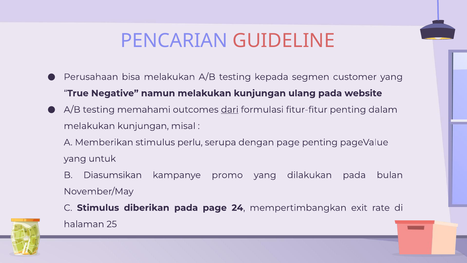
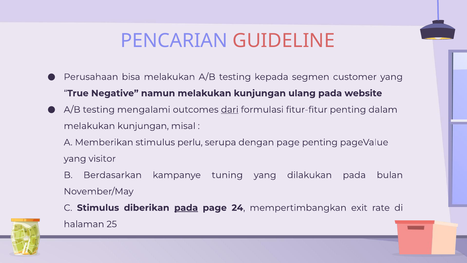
memahami: memahami -> mengalami (144, 110)
untuk: untuk -> visitor (102, 159)
Diasumsikan: Diasumsikan -> Berdasarkan (113, 175)
promo: promo -> tuning (227, 175)
pada underline: none -> present (186, 208)
